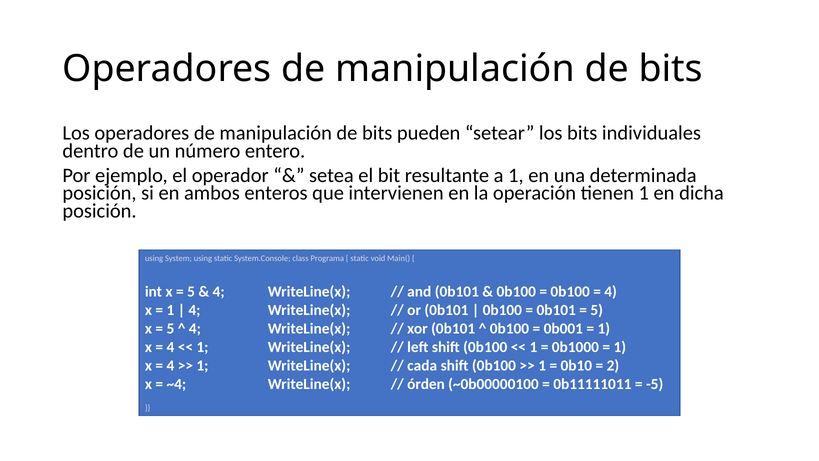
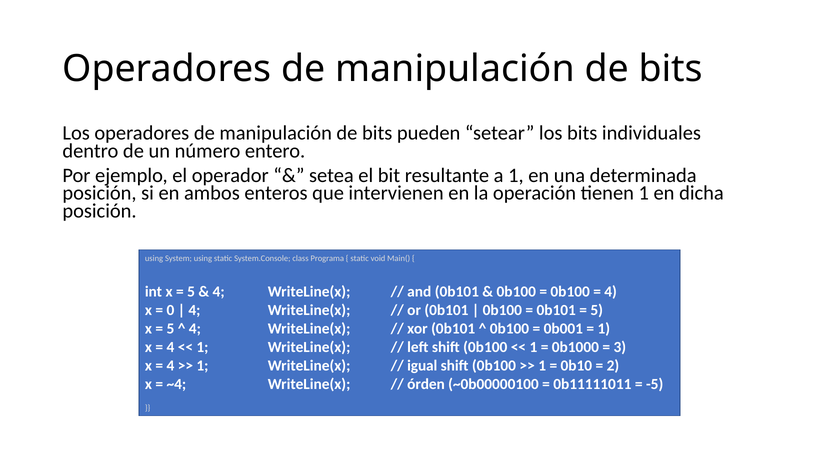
1: 1 -> 0 (170, 310)
1: 1 -> 3 (620, 347)
cada: cada -> igual (422, 365)
